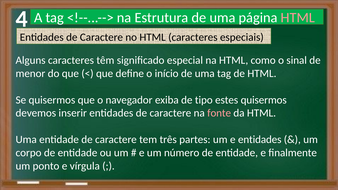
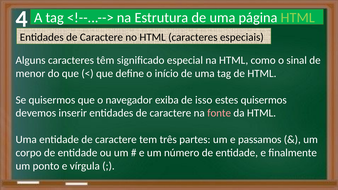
HTML colour: pink -> light green (298, 18)
tipo: tipo -> isso (204, 100)
e entidades: entidades -> passamos (260, 140)
